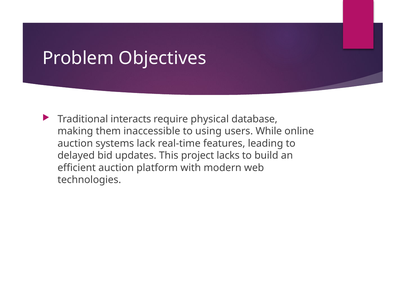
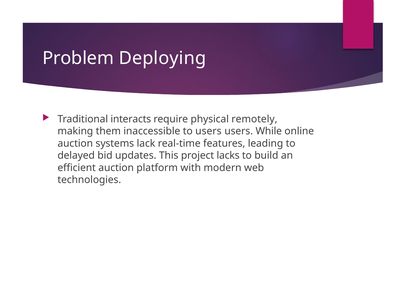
Objectives: Objectives -> Deploying (162, 58)
database: database -> remotely (254, 119)
to using: using -> users (208, 131)
